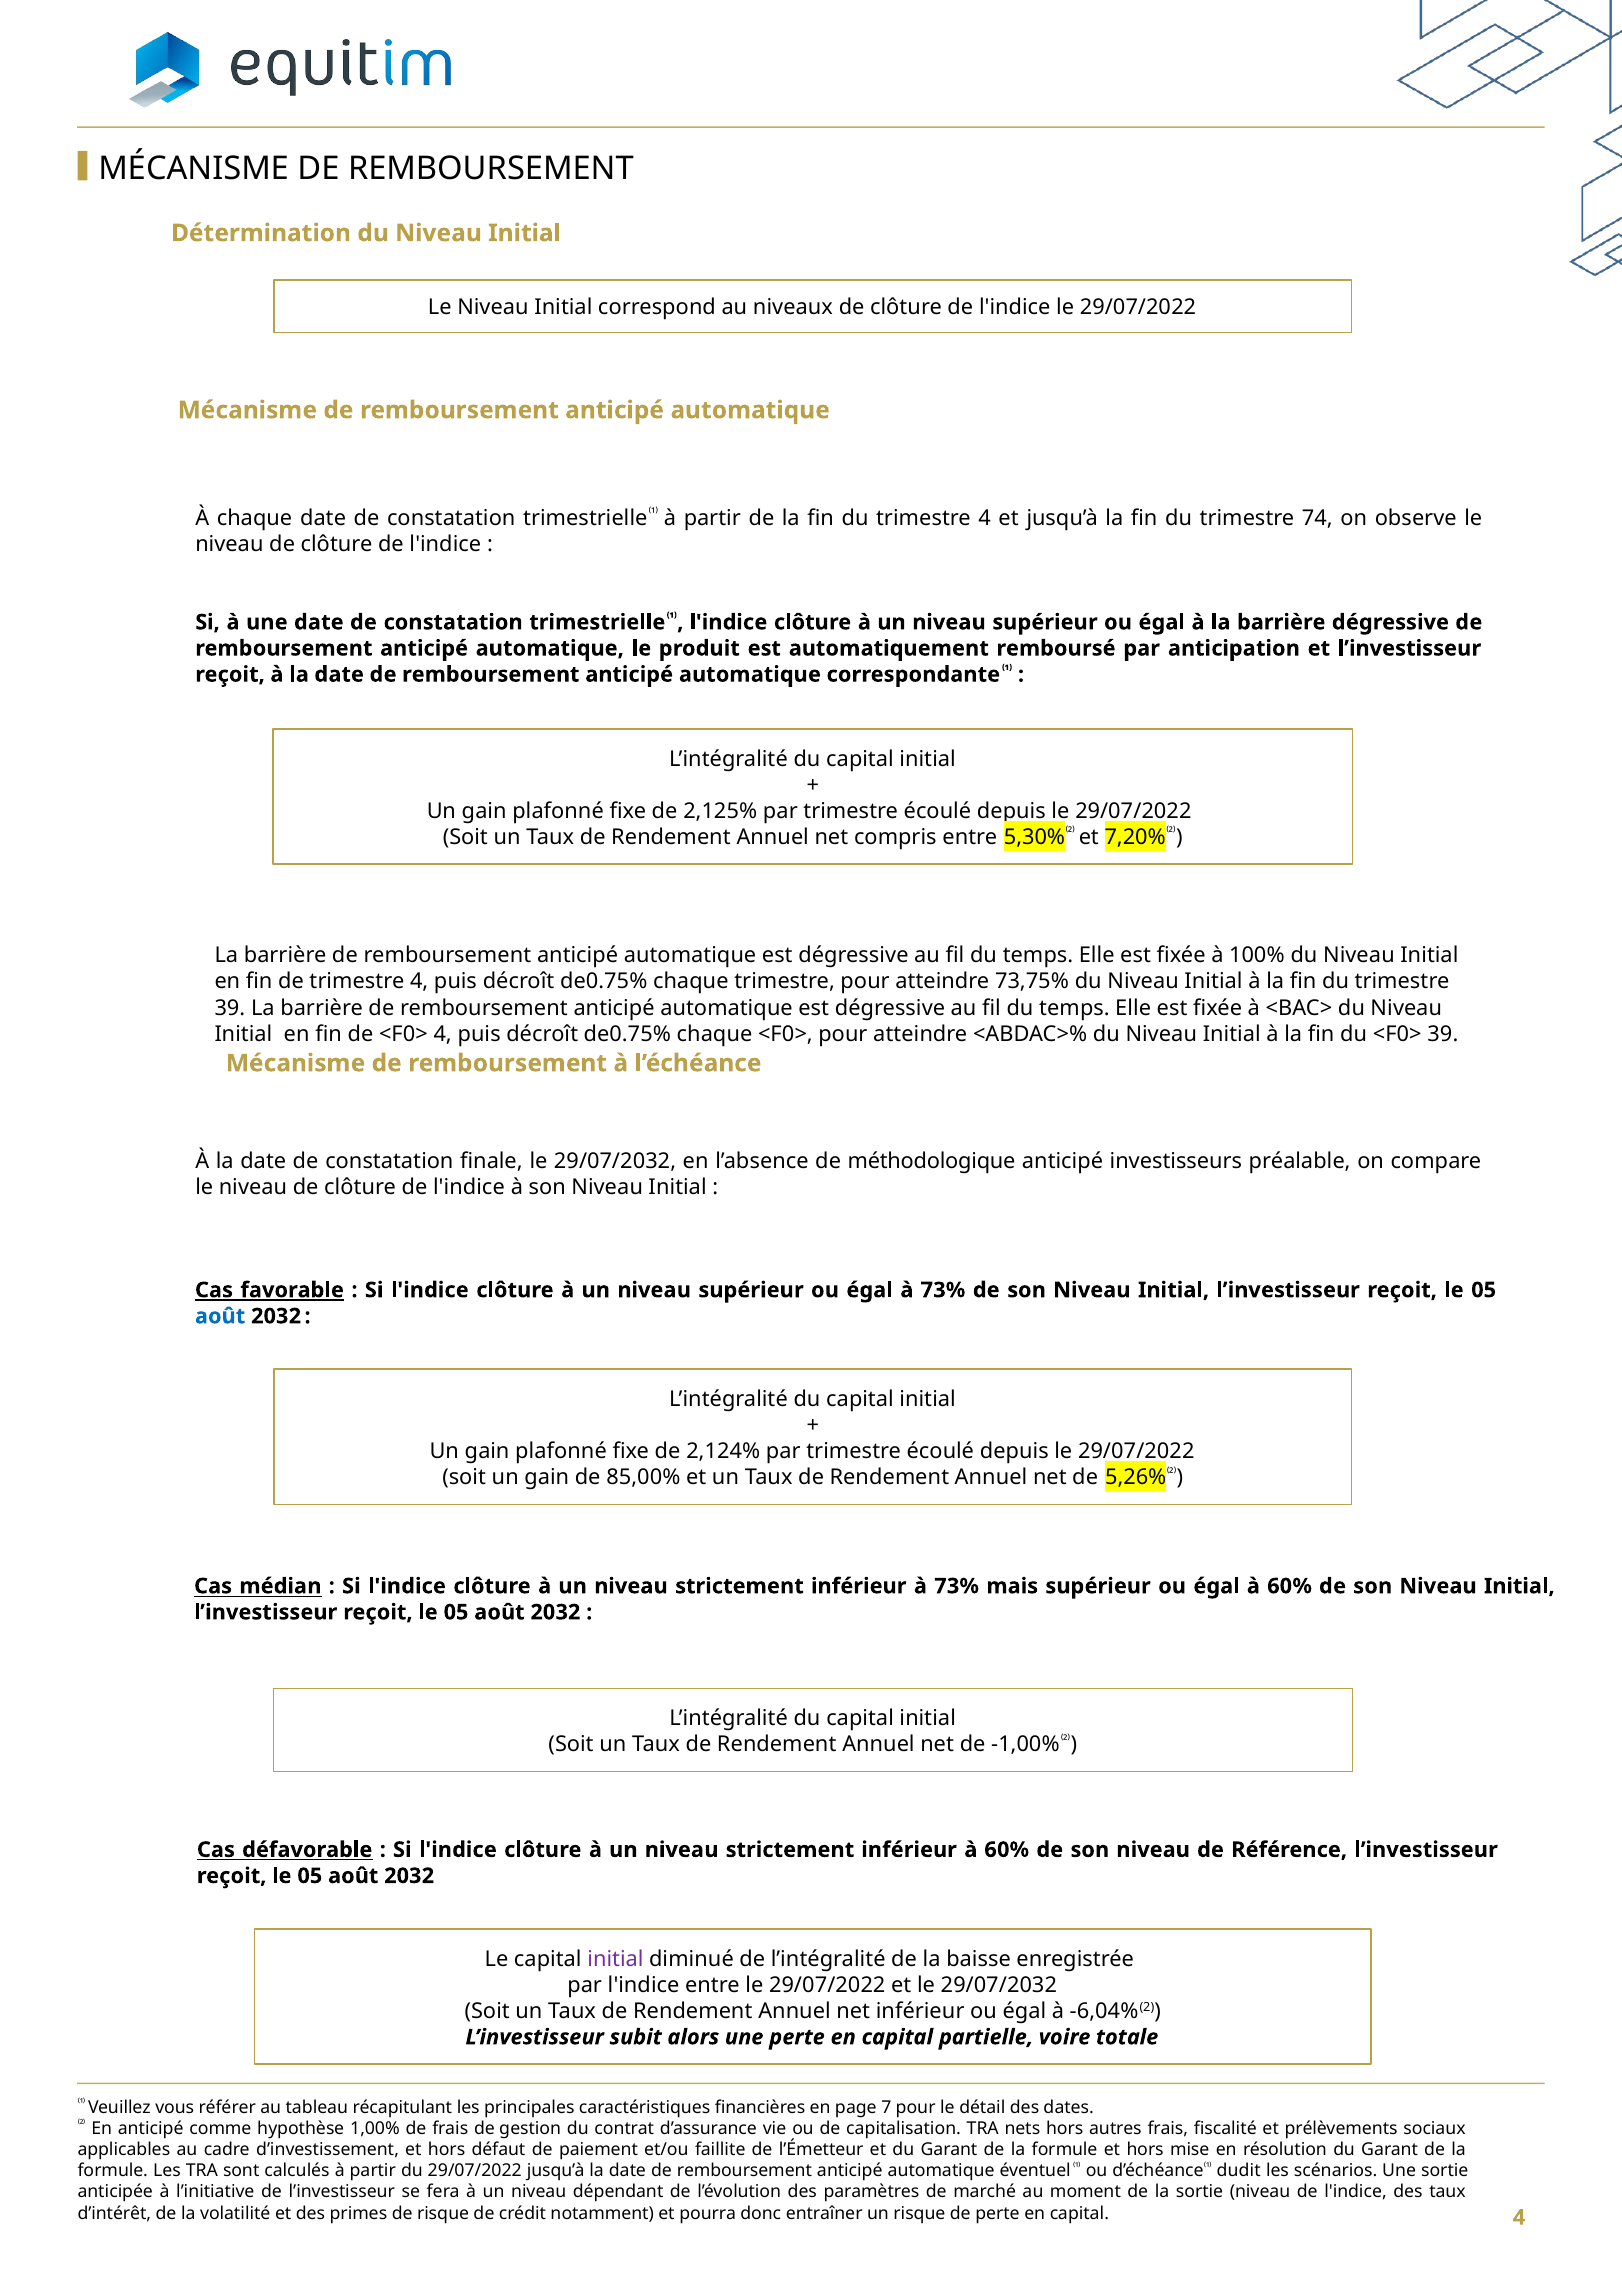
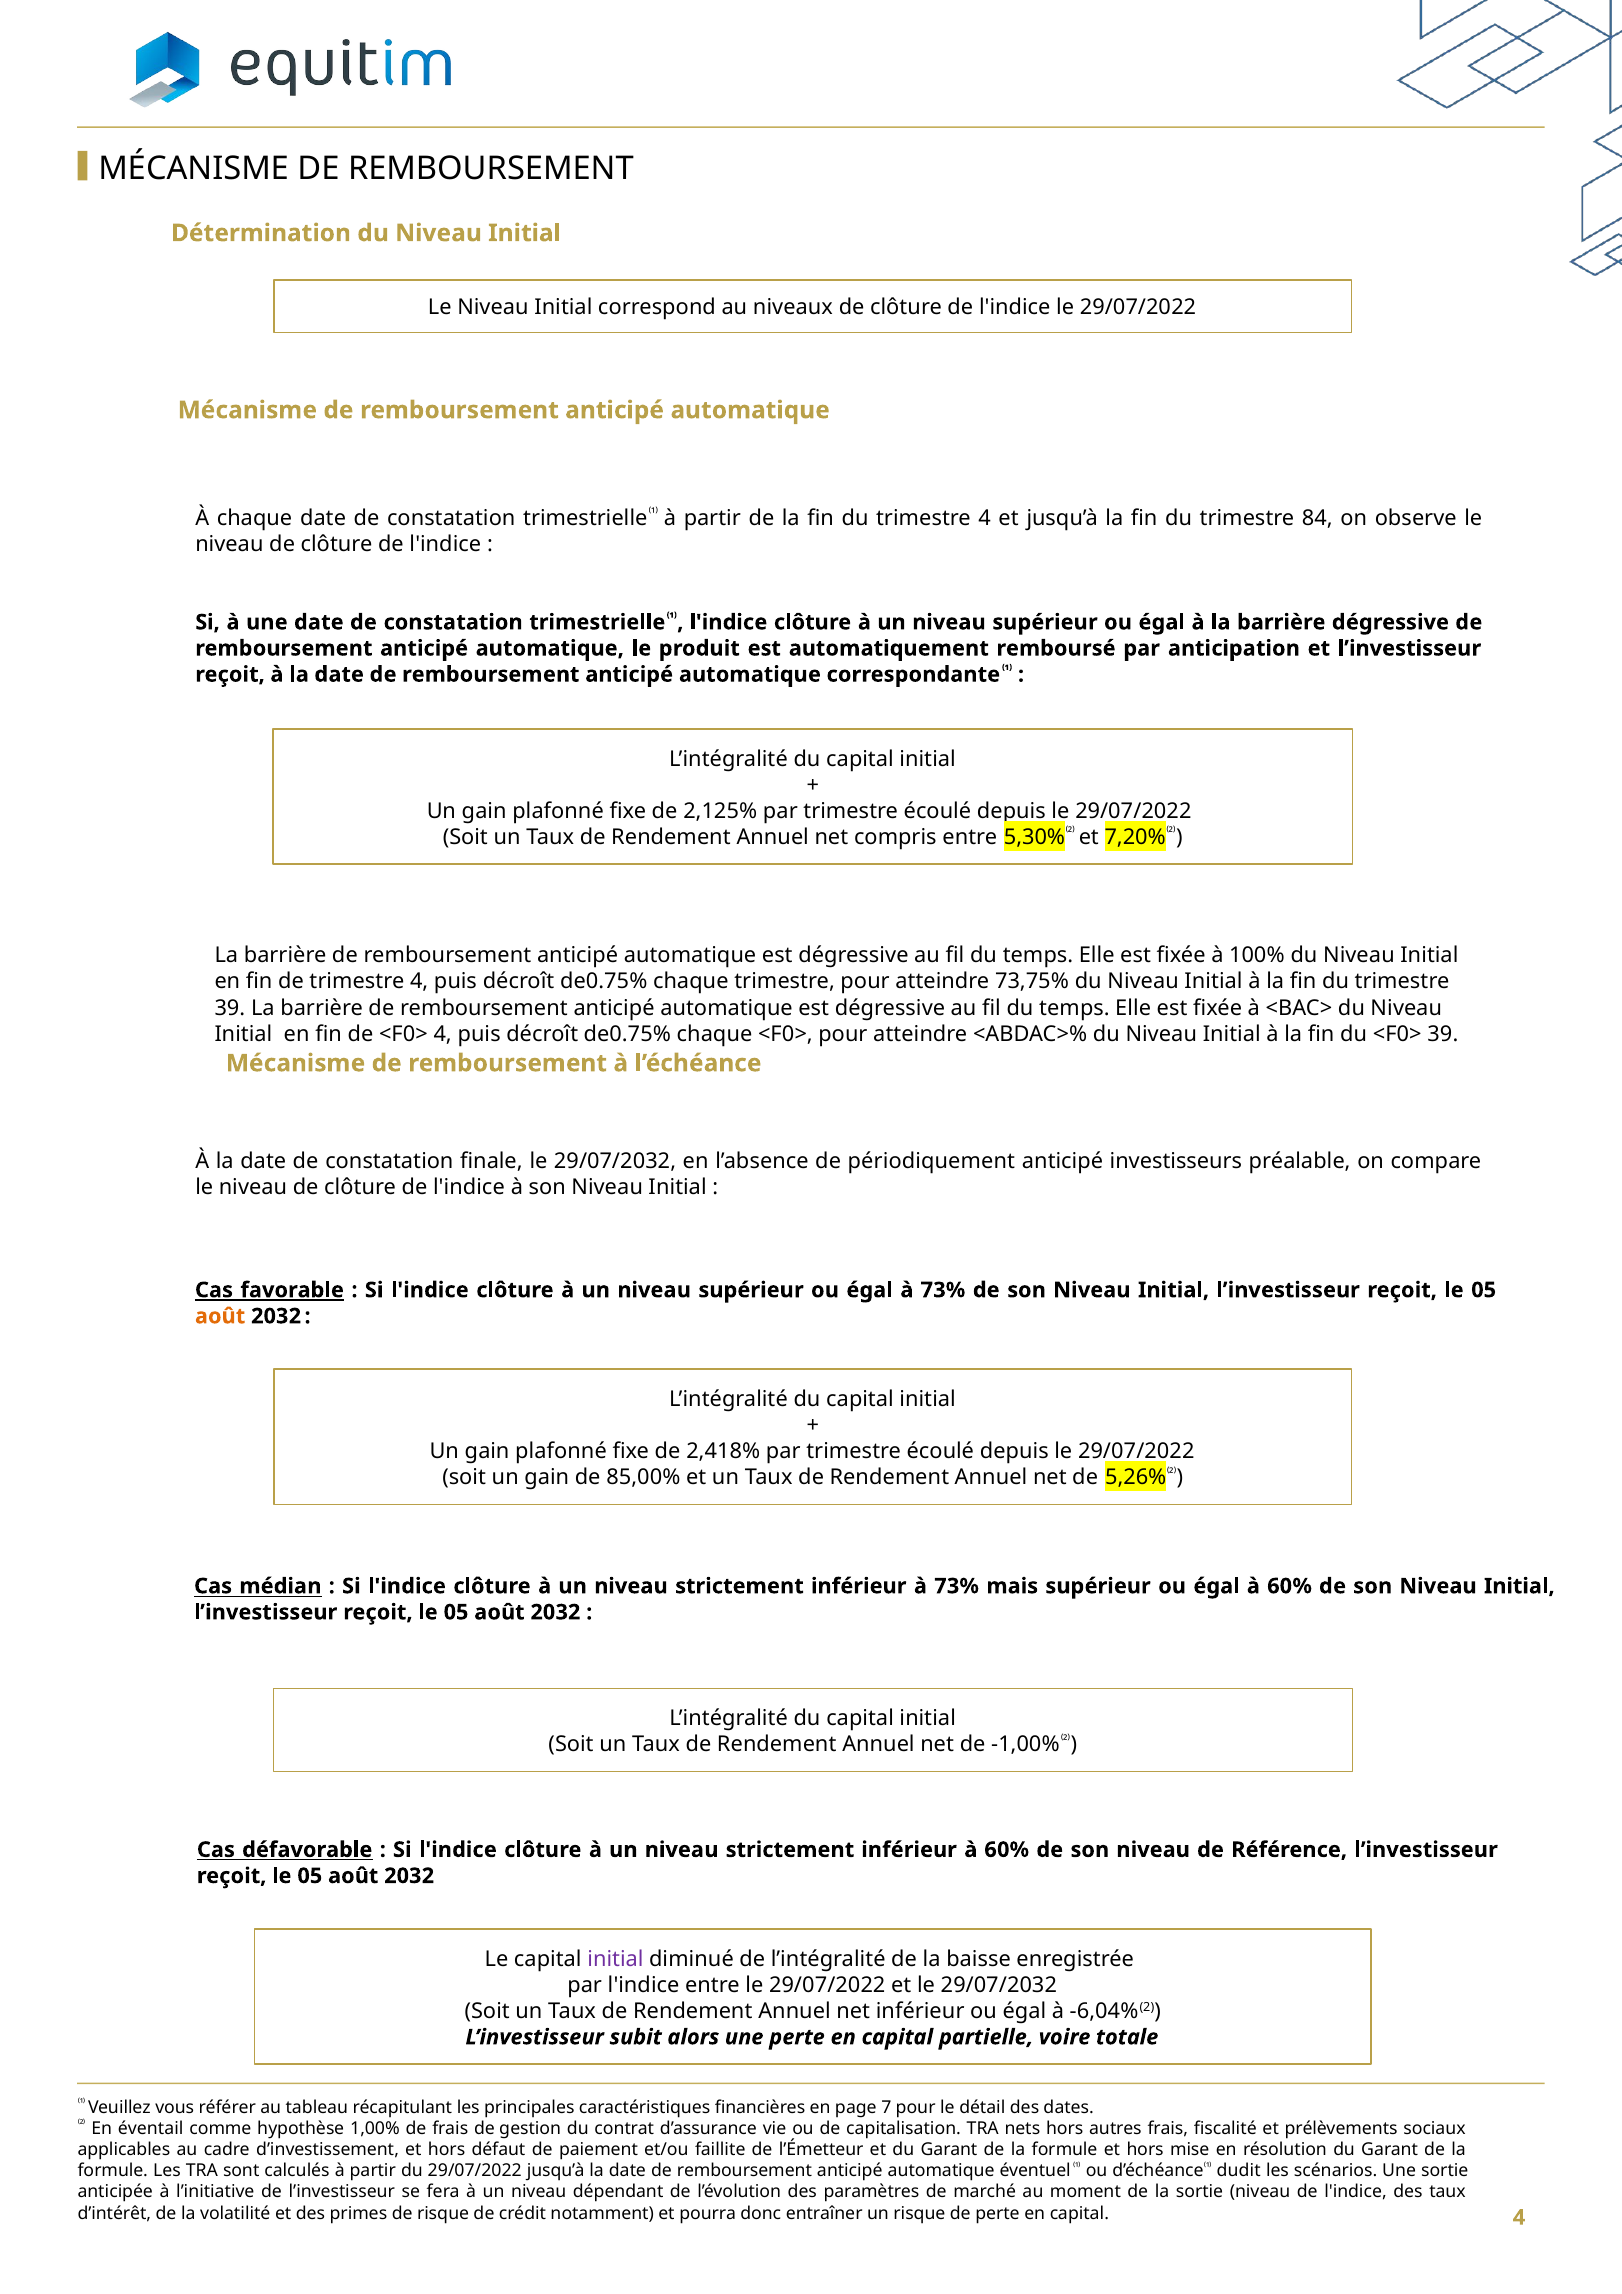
74: 74 -> 84 (1317, 518)
méthodologique: méthodologique -> périodiquement (931, 1161)
août colour: blue -> orange (220, 1316)
2,124%: 2,124% -> 2,418% (723, 1451)
En anticipé: anticipé -> éventail (151, 2128)
